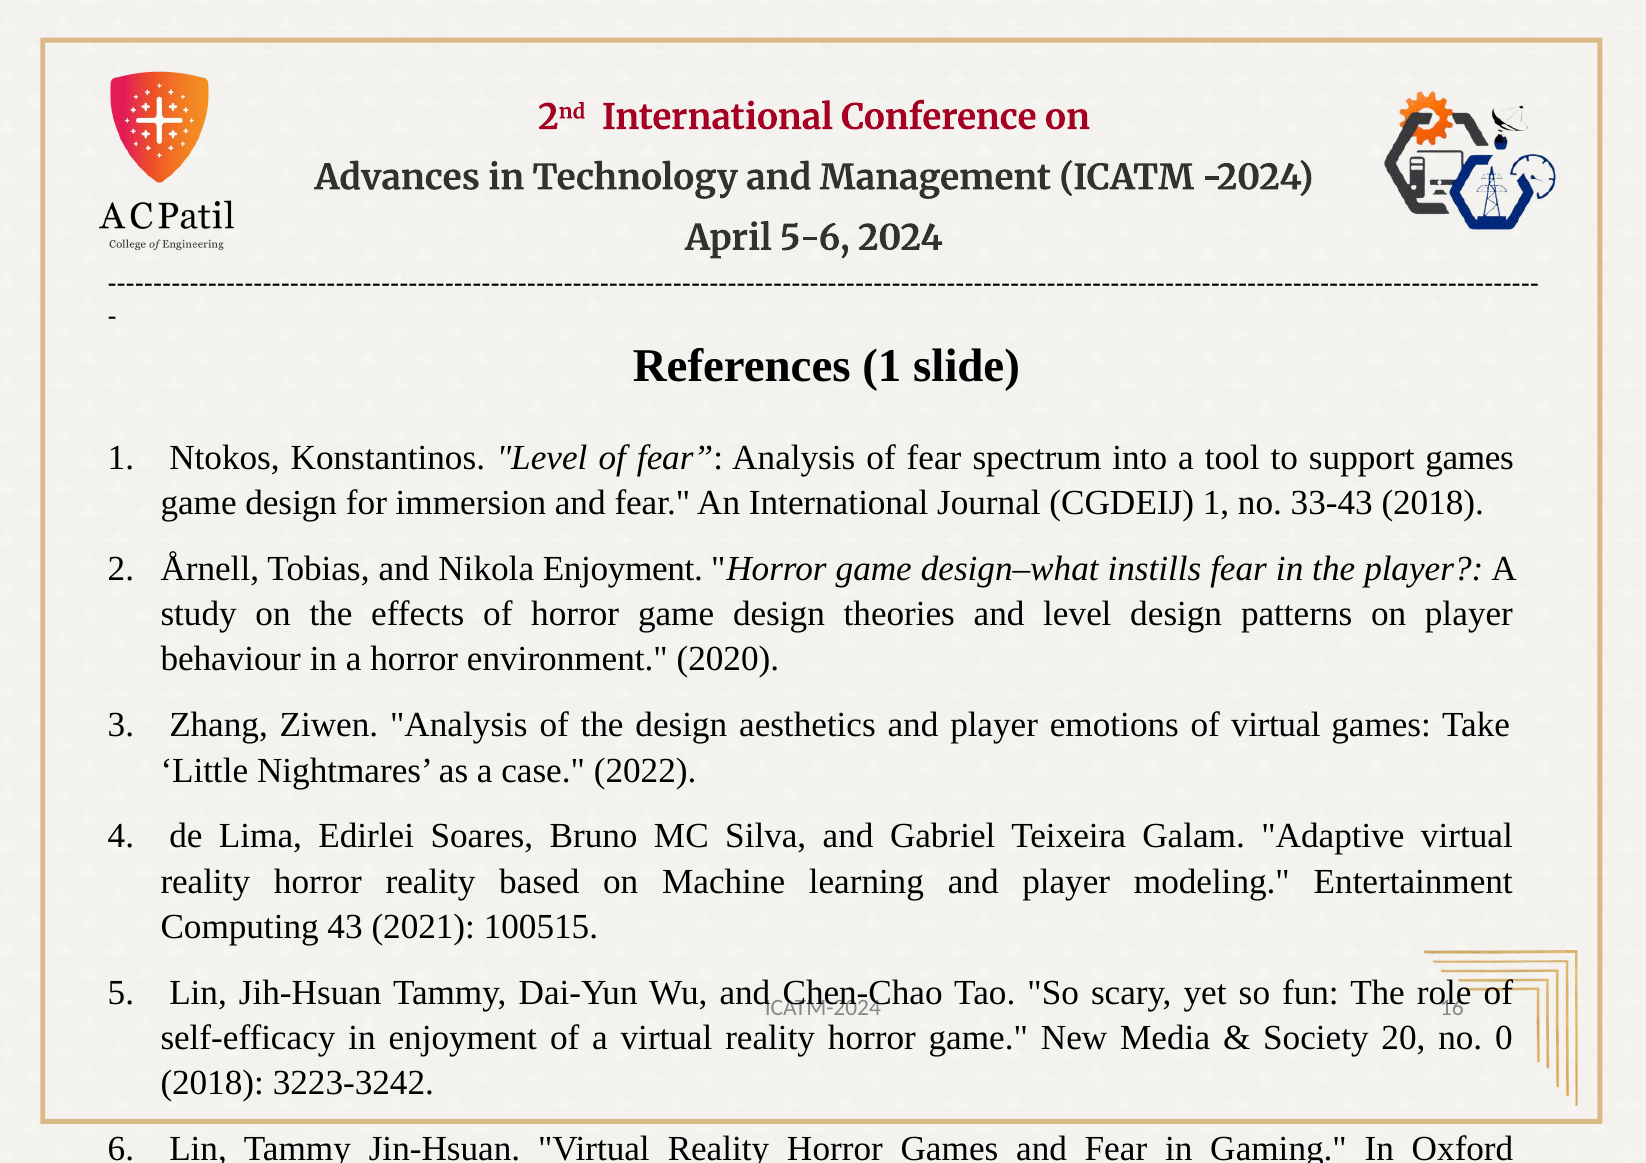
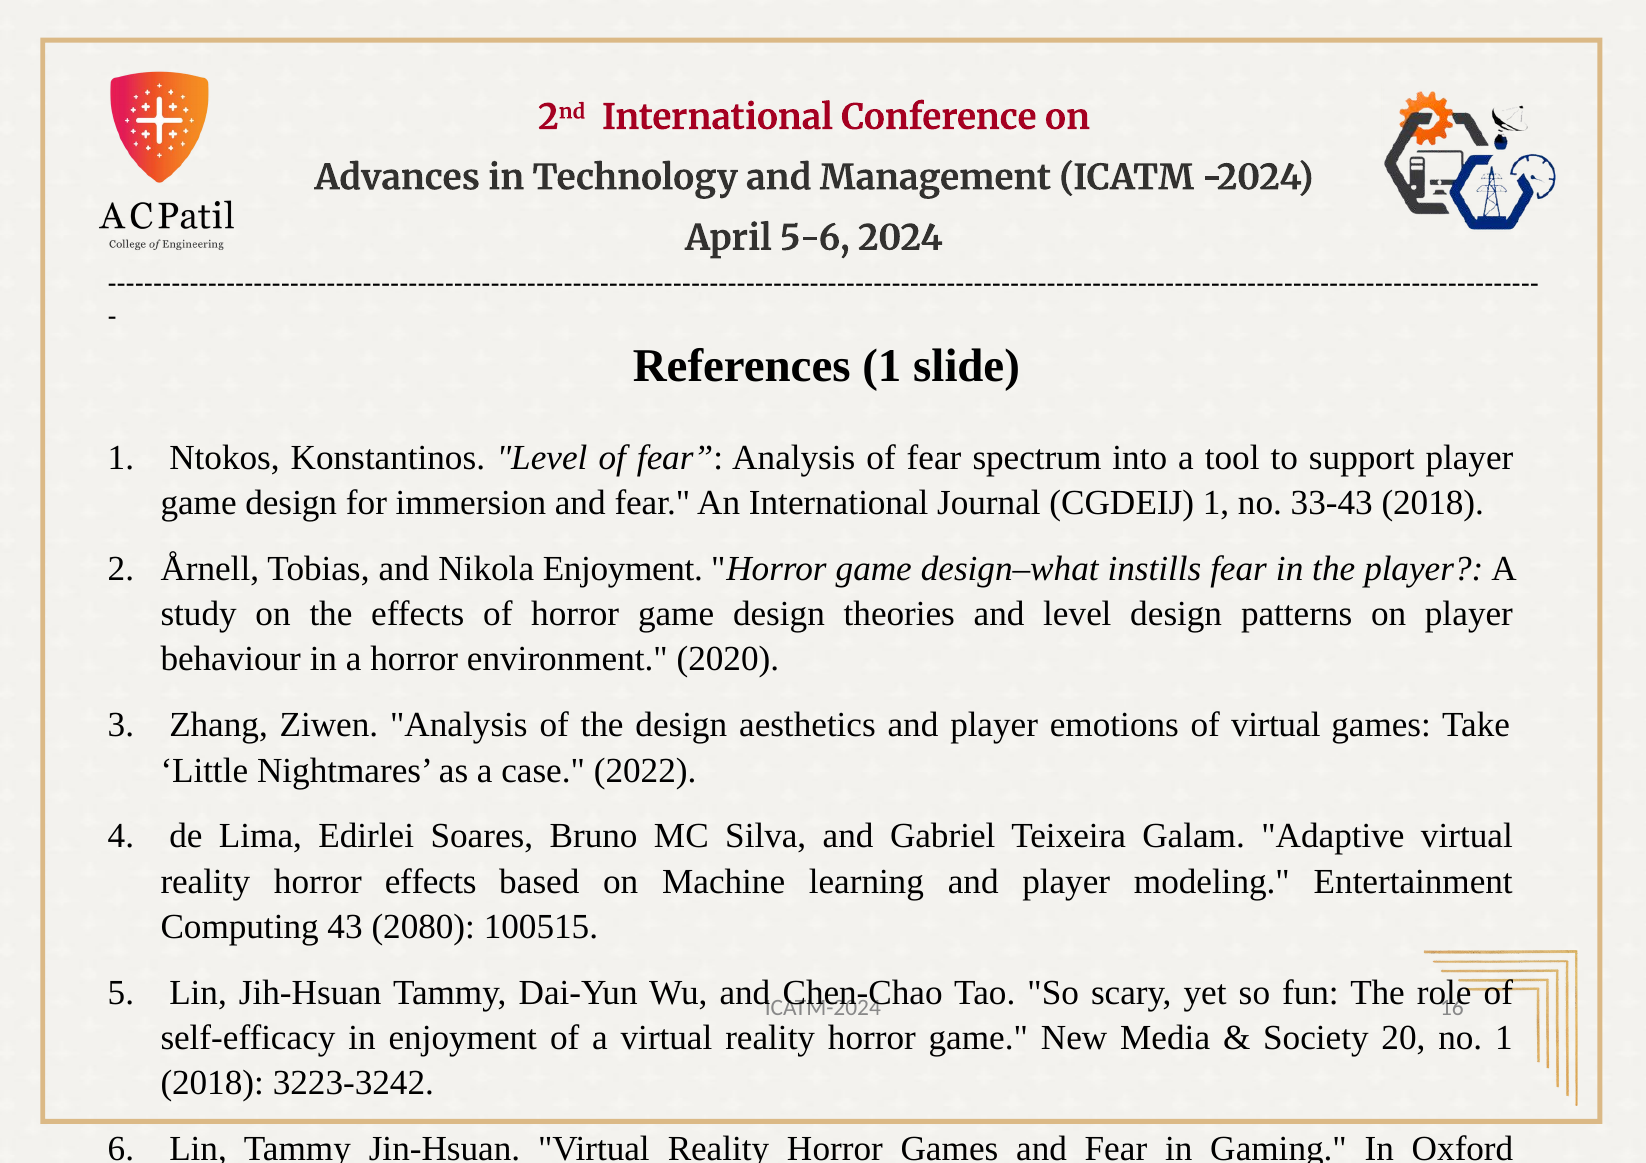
support games: games -> player (1469, 458)
horror reality: reality -> effects (431, 882)
2021: 2021 -> 2080 (423, 927)
no 0: 0 -> 1 (1504, 1038)
